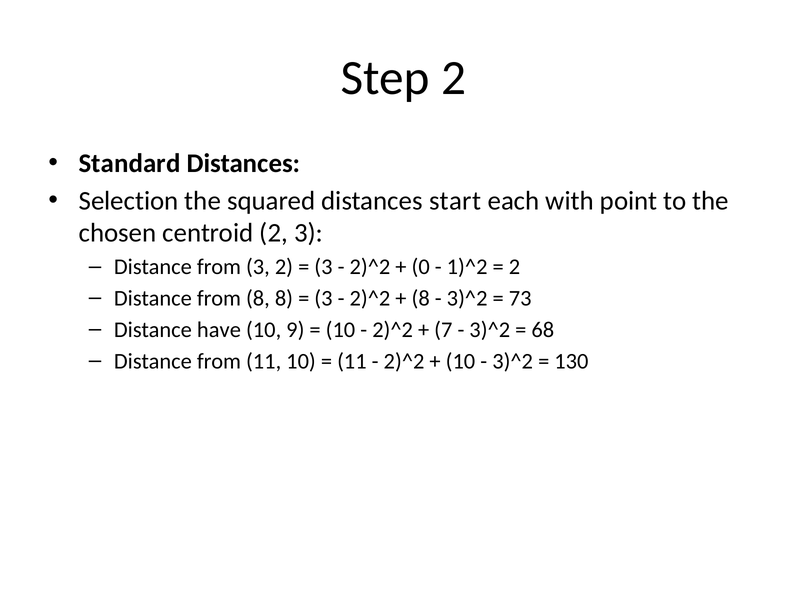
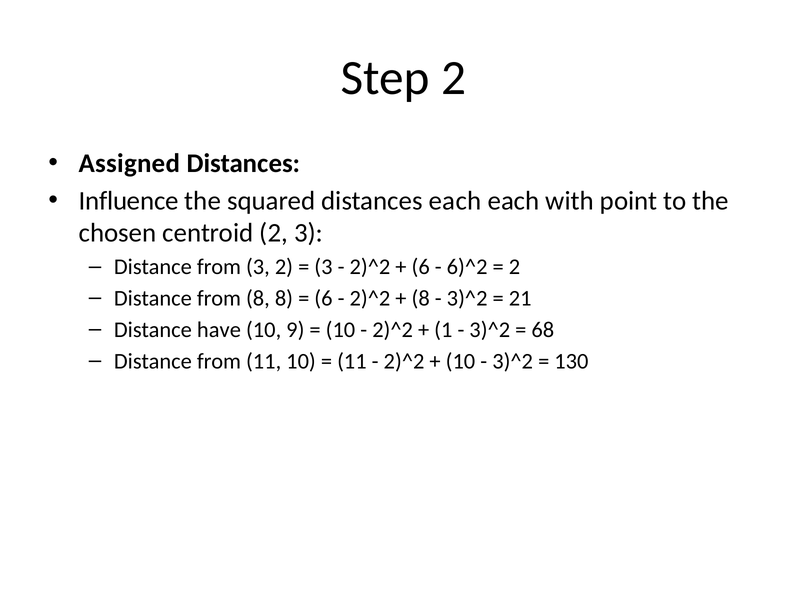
Standard: Standard -> Assigned (129, 163)
Selection: Selection -> Influence (129, 201)
distances start: start -> each (455, 201)
0: 0 -> 6 (421, 267)
1)^2: 1)^2 -> 6)^2 (467, 267)
3: 3 -> 6 (323, 298)
73: 73 -> 21 (520, 298)
7: 7 -> 1 (443, 330)
